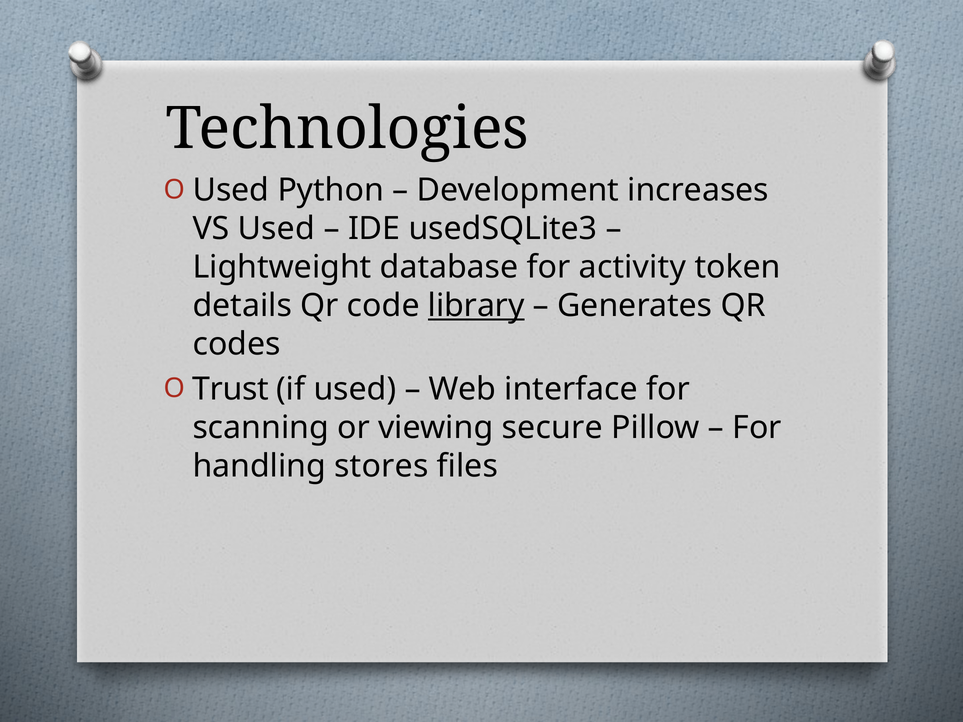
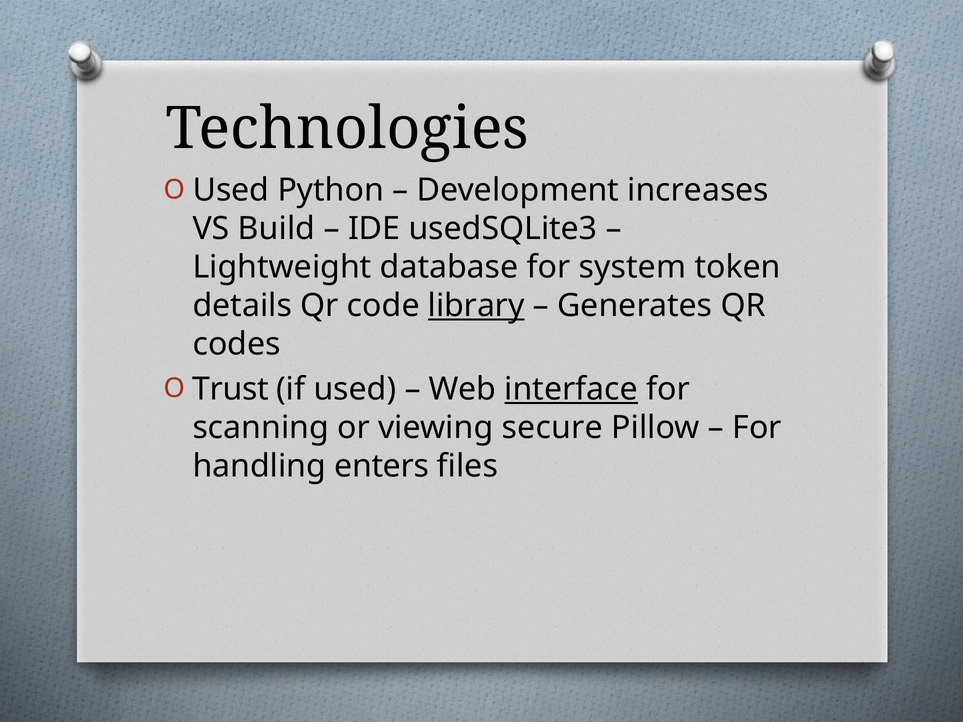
VS Used: Used -> Build (276, 229)
activity: activity -> system (633, 267)
interface underline: none -> present (571, 389)
stores: stores -> enters (382, 466)
